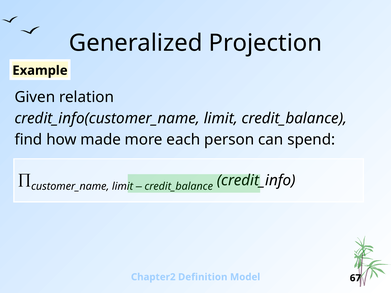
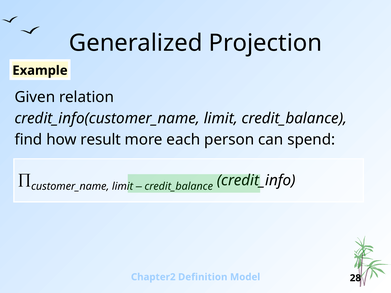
made: made -> result (101, 140)
67: 67 -> 28 (355, 278)
